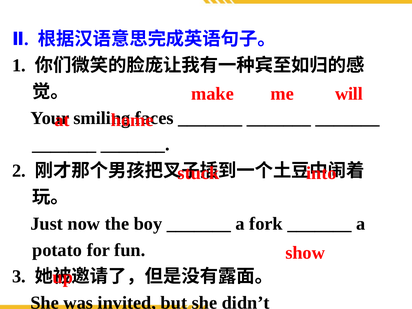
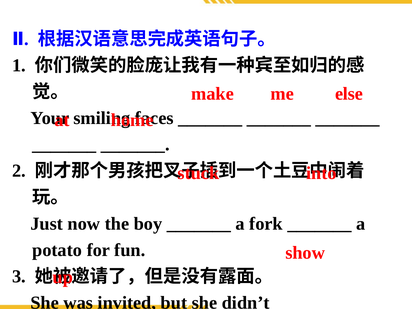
will: will -> else (349, 94)
